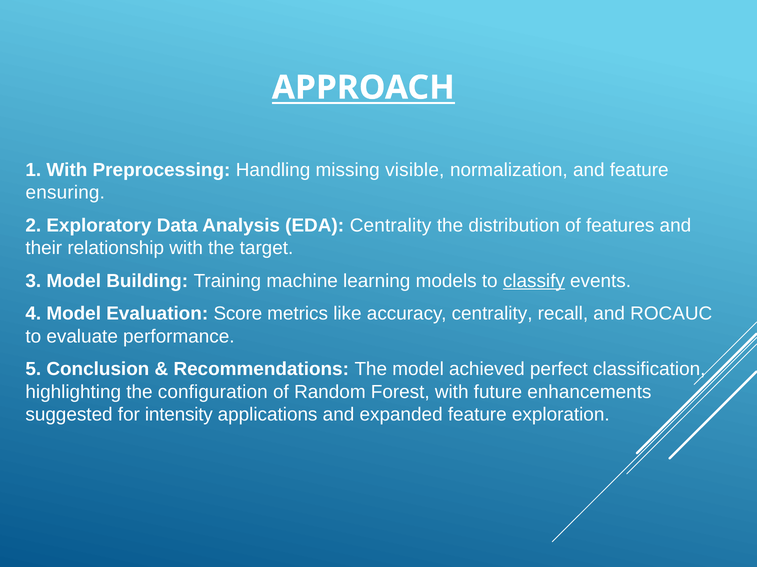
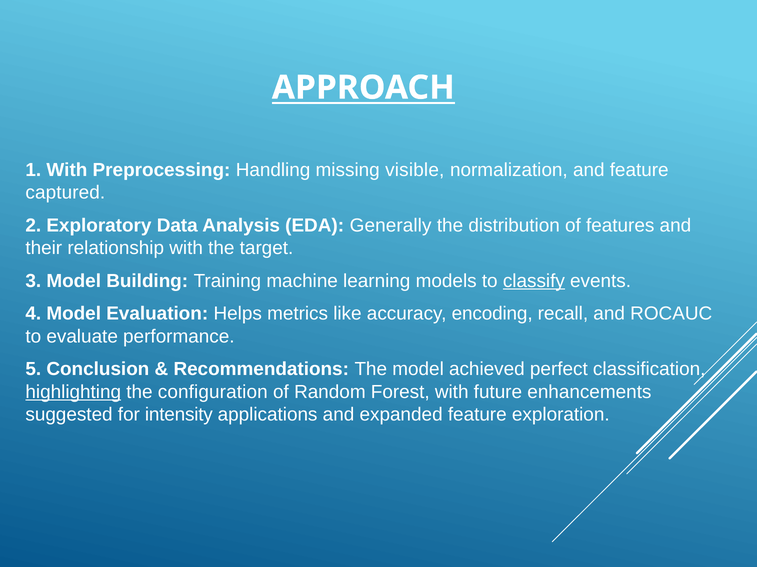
ensuring: ensuring -> captured (65, 193)
EDA Centrality: Centrality -> Generally (391, 226)
Score: Score -> Helps (238, 314)
accuracy centrality: centrality -> encoding (492, 314)
highlighting underline: none -> present (73, 392)
